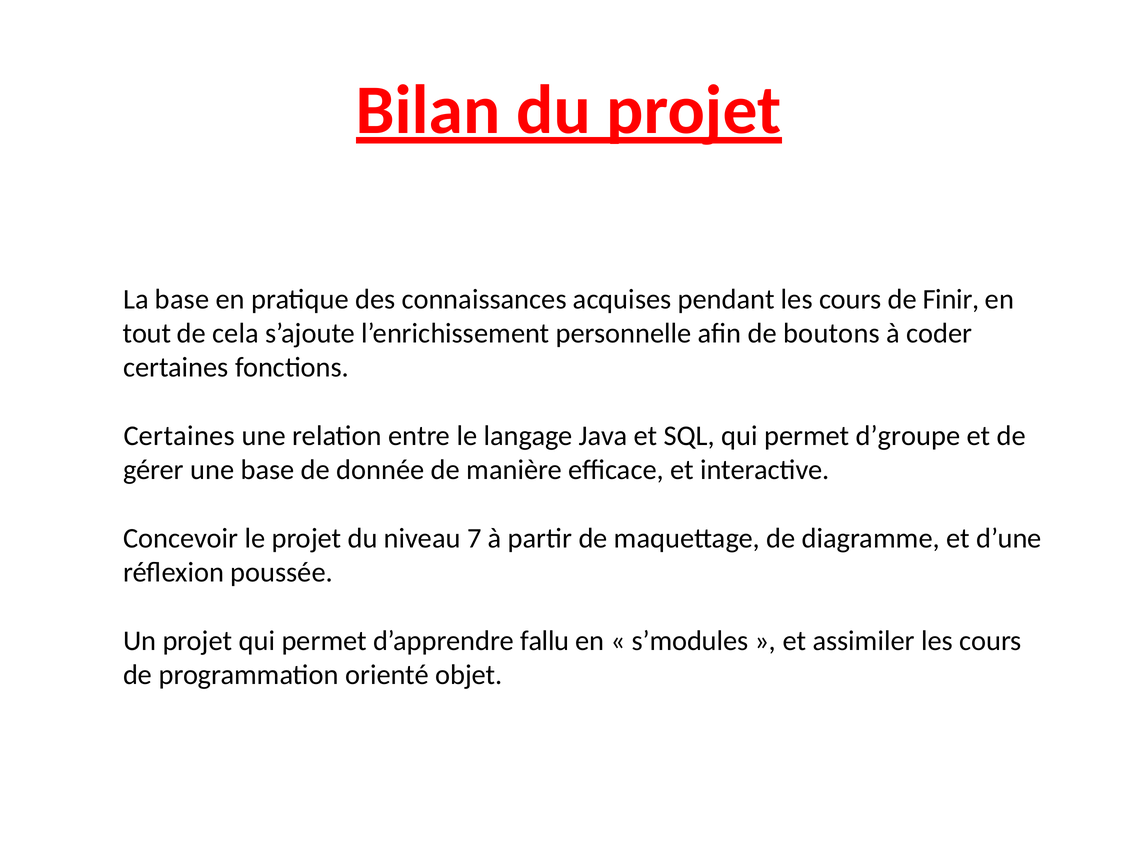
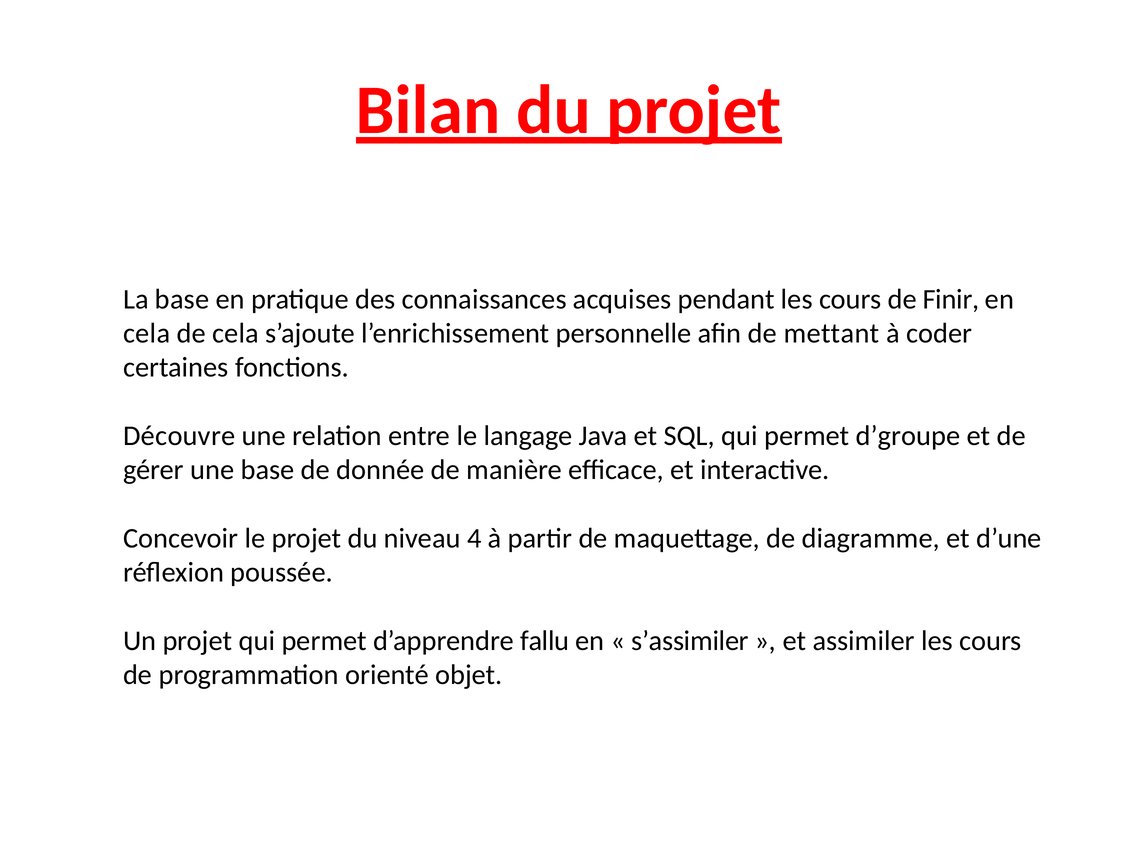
tout: tout -> cela (147, 333)
boutons: boutons -> mettant (831, 333)
Certaines: Certaines -> Découvre (179, 436)
7: 7 -> 4 (474, 538)
s’modules: s’modules -> s’assimiler (690, 640)
